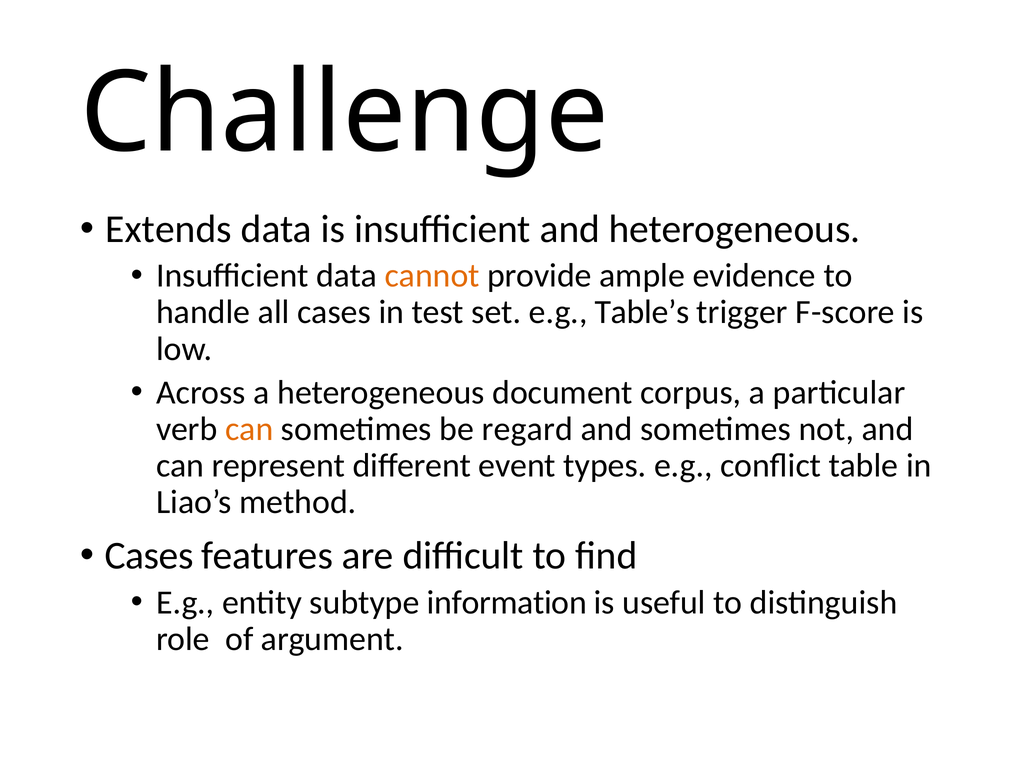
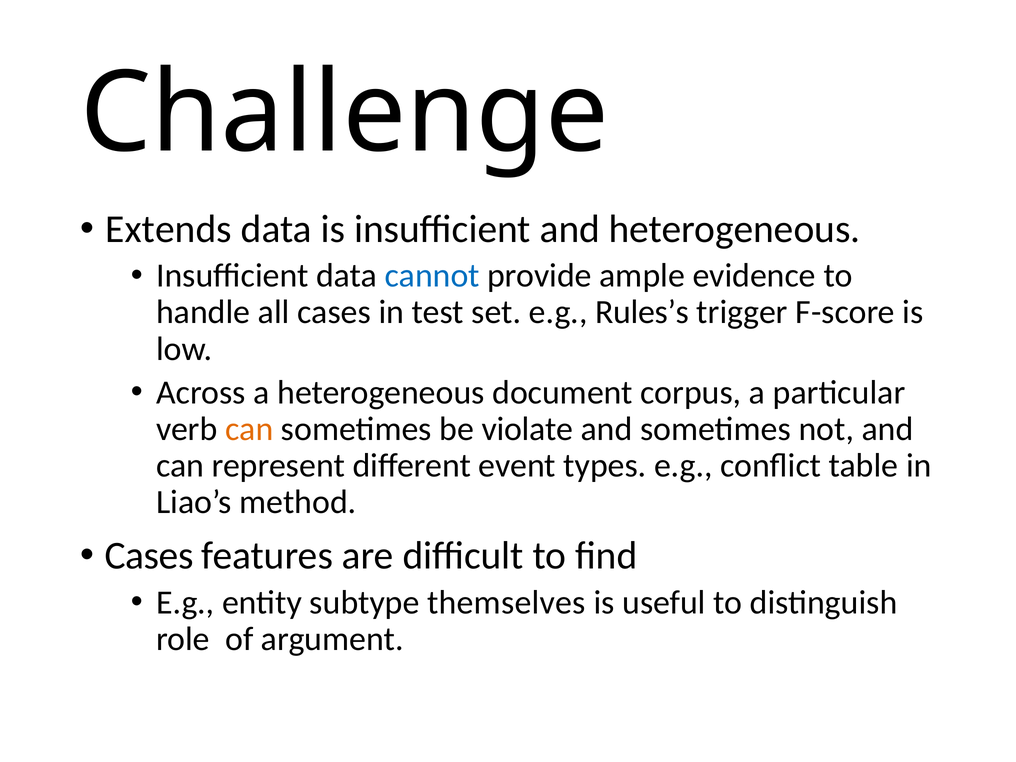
cannot colour: orange -> blue (432, 276)
Table’s: Table’s -> Rules’s (642, 312)
regard: regard -> violate (527, 429)
information: information -> themselves (506, 603)
